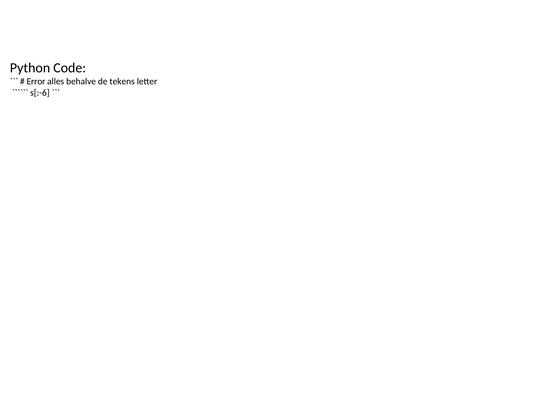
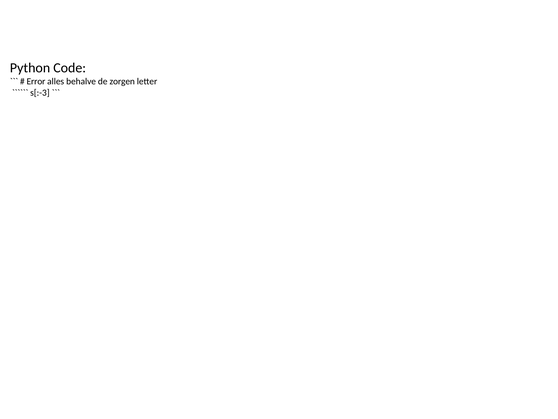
tekens: tekens -> zorgen (122, 81)
s[:-6: s[:-6 -> s[:-3 (40, 93)
